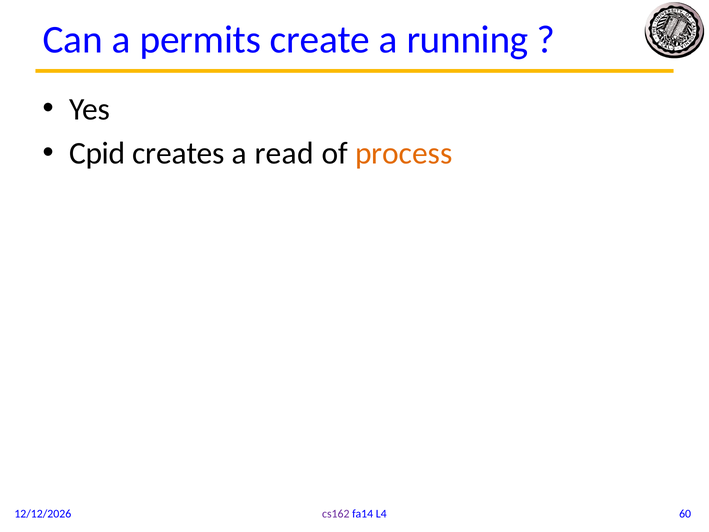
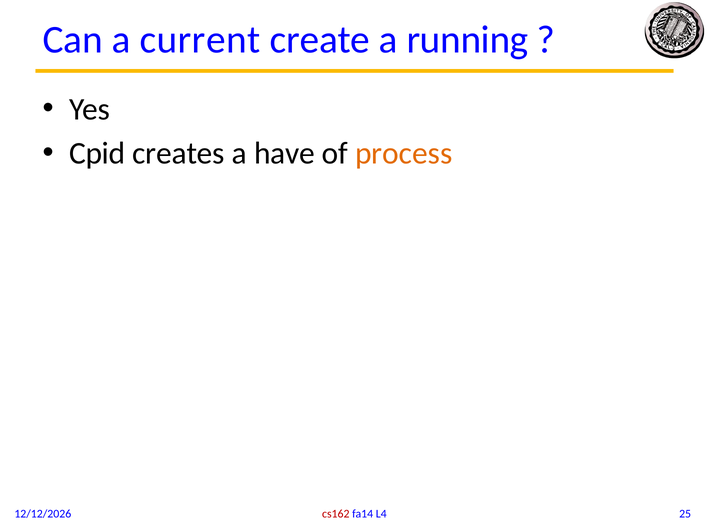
permits: permits -> current (200, 40)
read: read -> have (284, 153)
cs162 colour: purple -> red (336, 514)
60: 60 -> 25 (685, 514)
